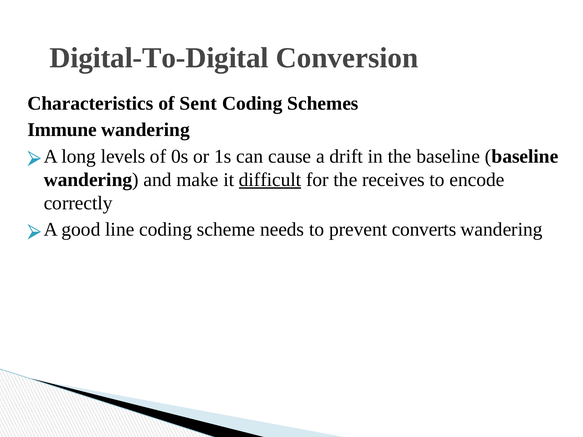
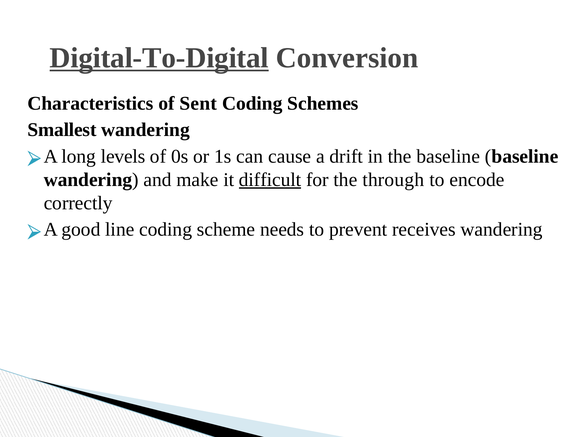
Digital-To-Digital underline: none -> present (159, 58)
Immune: Immune -> Smallest (62, 130)
receives: receives -> through (393, 180)
converts: converts -> receives (424, 230)
